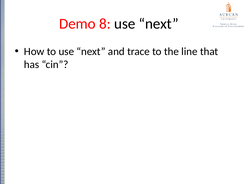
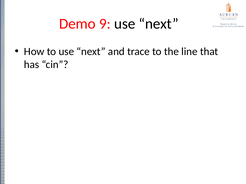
8: 8 -> 9 (105, 24)
